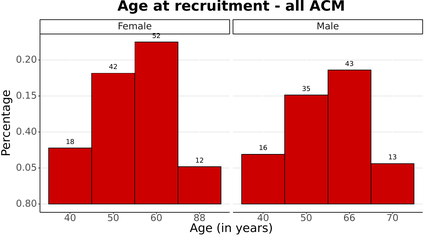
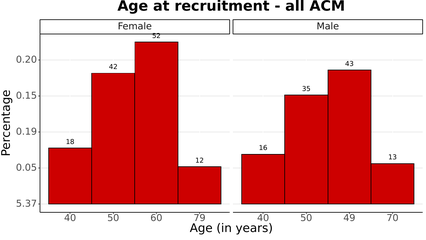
0.40: 0.40 -> 0.19 (26, 131)
0.80: 0.80 -> 5.37 (26, 203)
88: 88 -> 79 (200, 218)
66: 66 -> 49 (349, 218)
